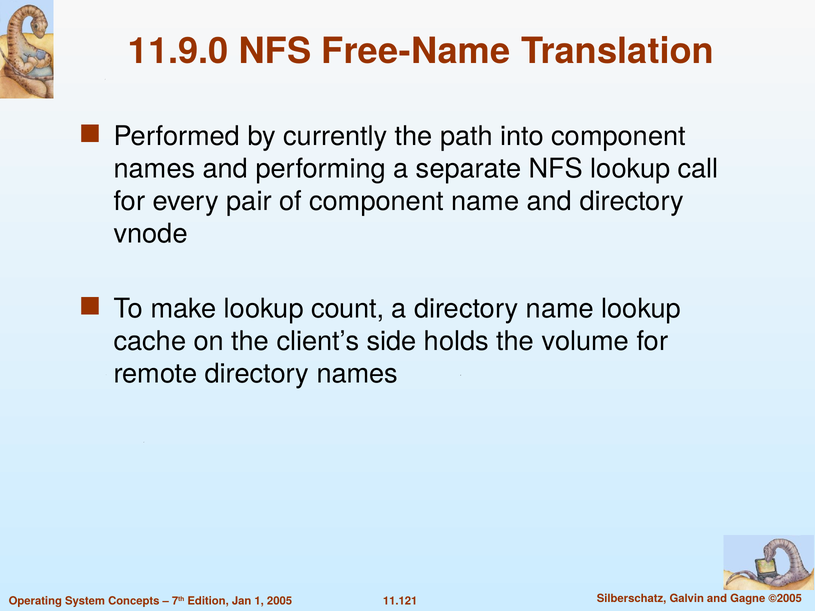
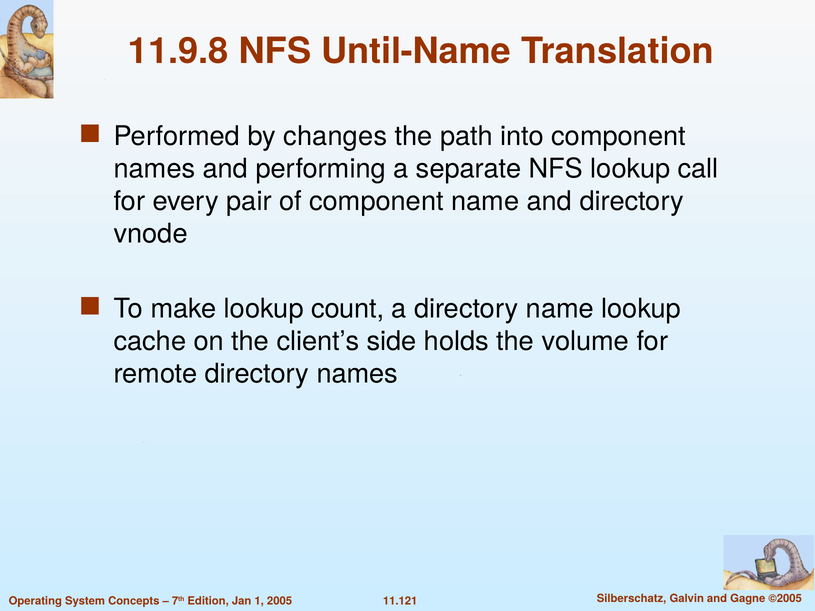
11.9.0: 11.9.0 -> 11.9.8 (178, 51)
Free-Name: Free-Name -> Until-Name (416, 51)
currently: currently -> changes (335, 136)
